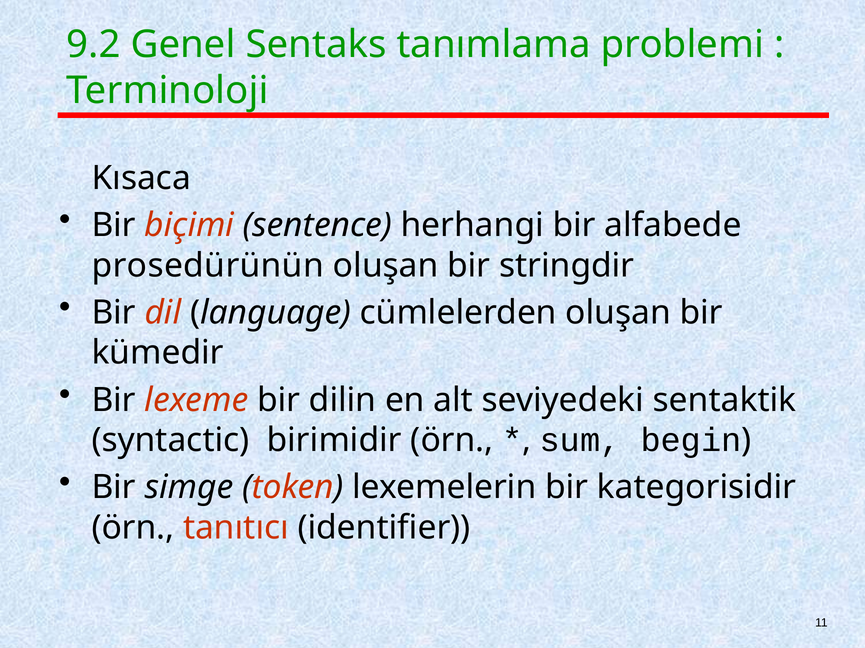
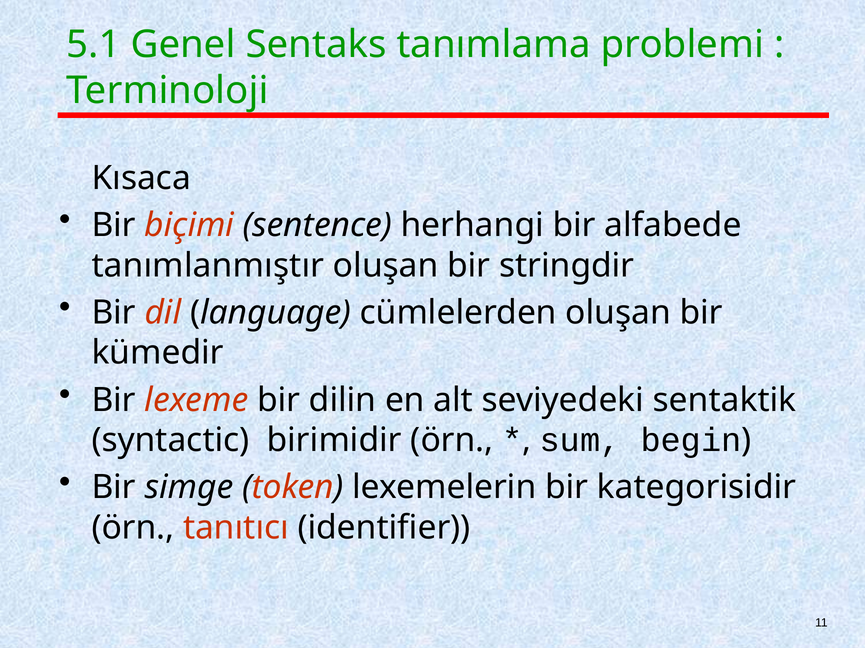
9.2: 9.2 -> 5.1 (93, 44)
prosedürünün: prosedürünün -> tanımlanmıştır (208, 266)
